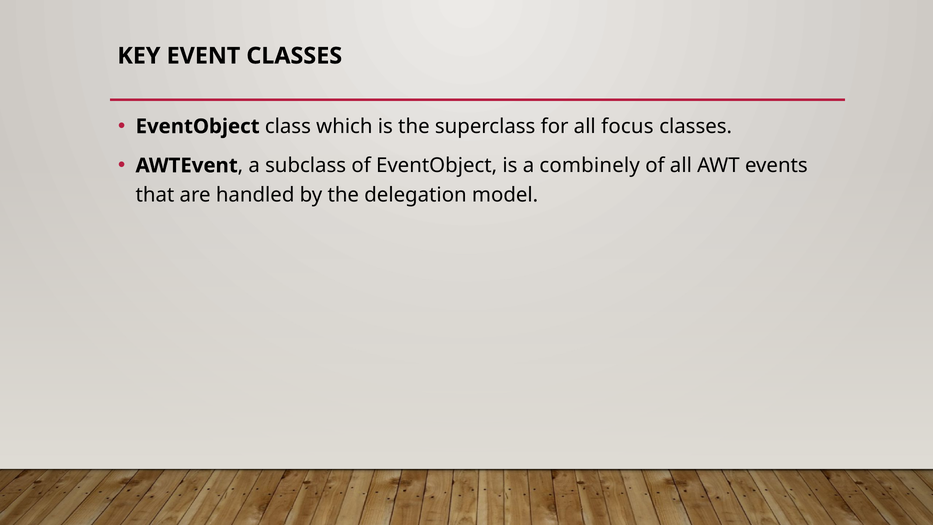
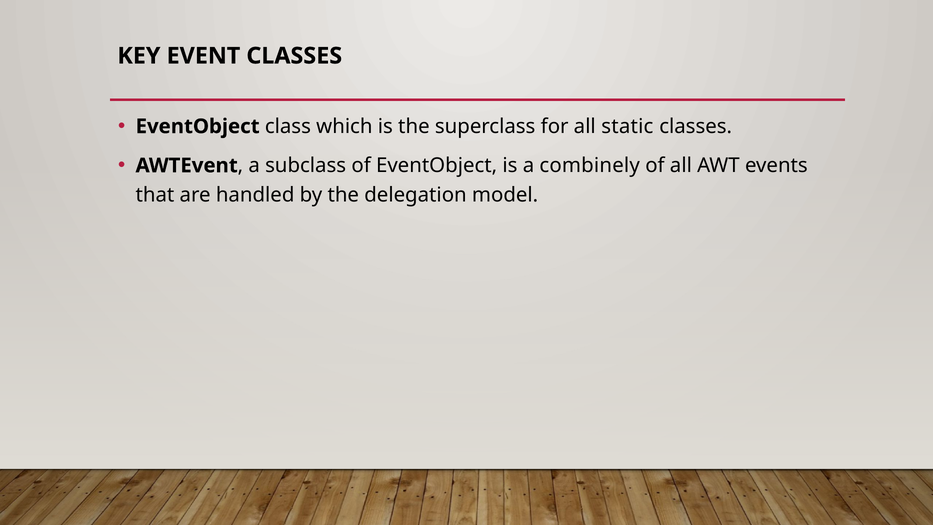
focus: focus -> static (627, 126)
